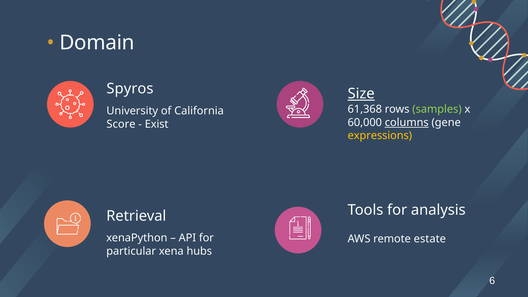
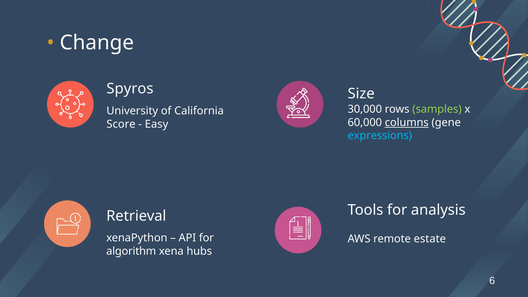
Domain: Domain -> Change (97, 43)
Size underline: present -> none (361, 94)
61,368: 61,368 -> 30,000 (365, 109)
Exist: Exist -> Easy (157, 124)
expressions colour: yellow -> light blue (380, 136)
particular: particular -> algorithm (131, 251)
